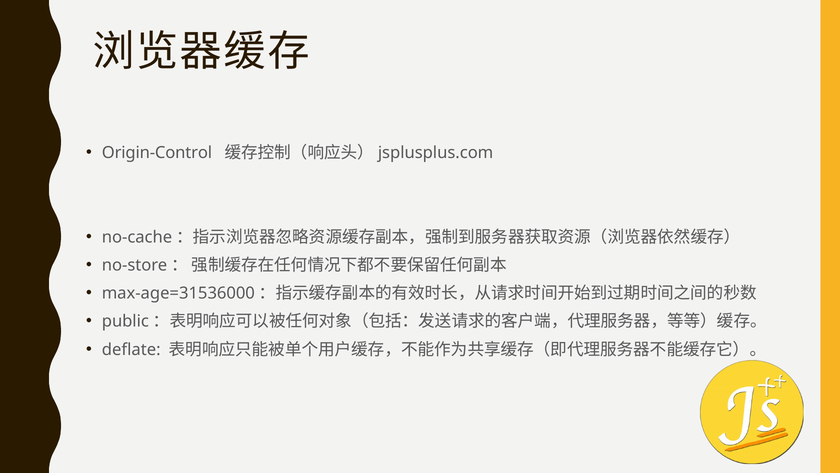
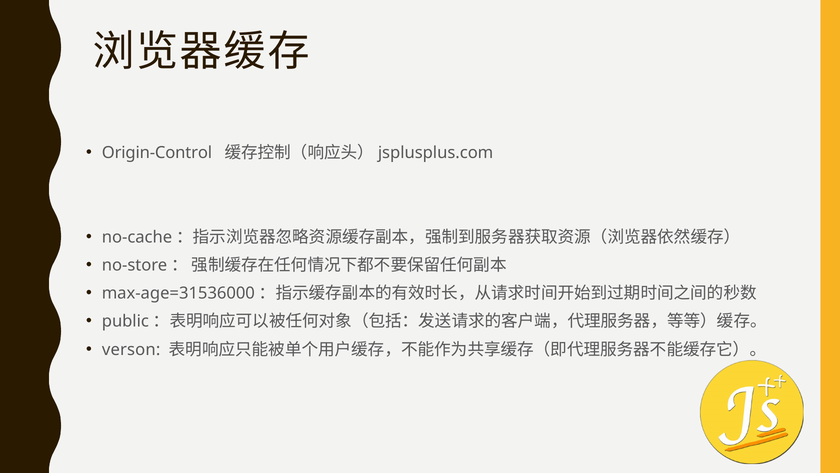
deflate: deflate -> verson (131, 349)
